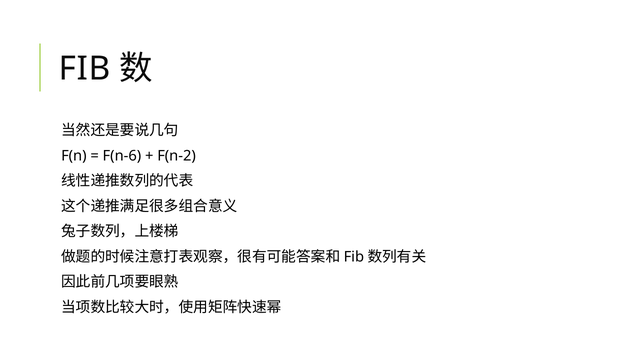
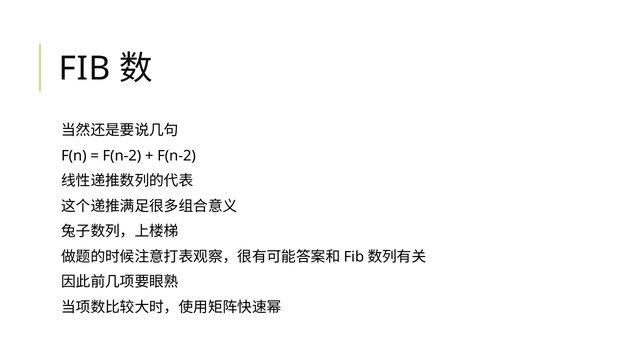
F(n-6: F(n-6 -> F(n-2 (122, 156)
